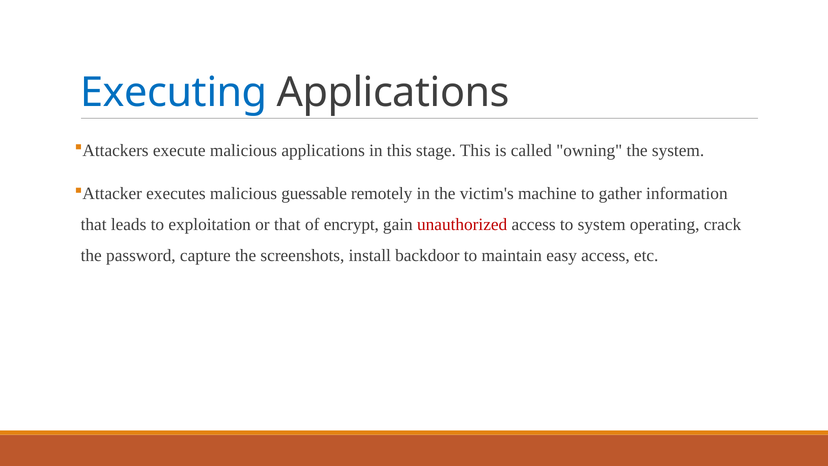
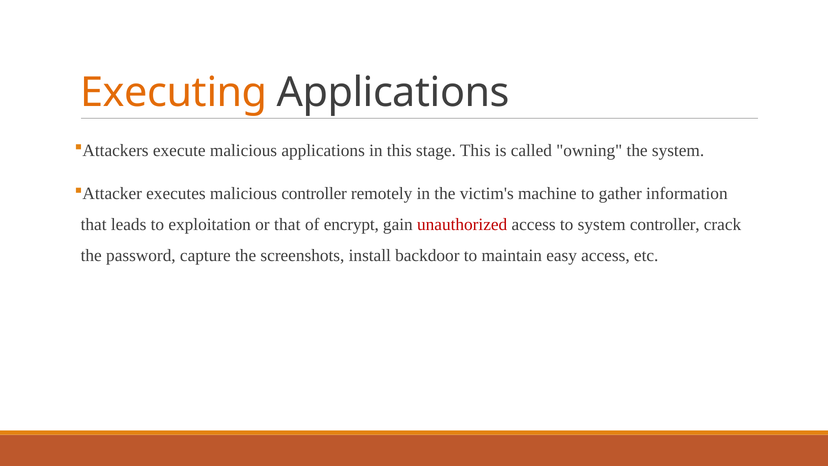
Executing colour: blue -> orange (174, 93)
malicious guessable: guessable -> controller (314, 193)
system operating: operating -> controller (665, 225)
